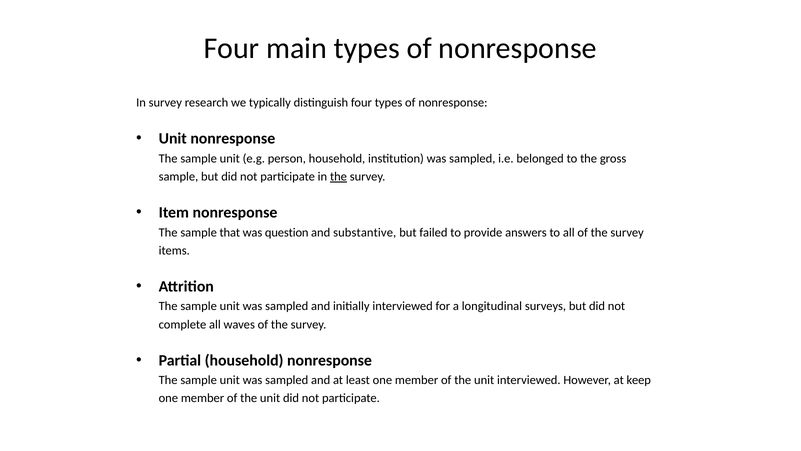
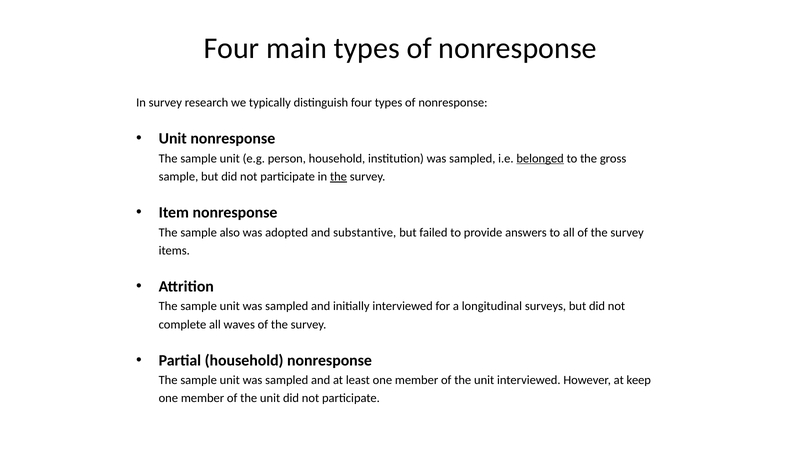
belonged underline: none -> present (540, 158)
that: that -> also (230, 232)
question: question -> adopted (287, 232)
